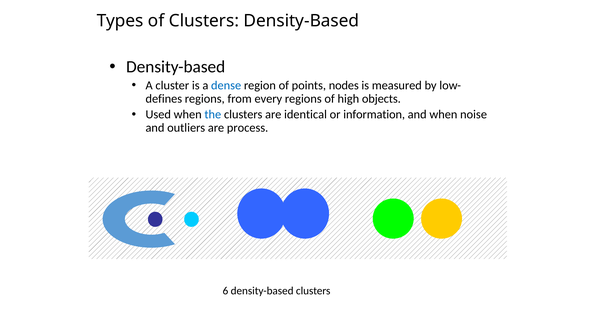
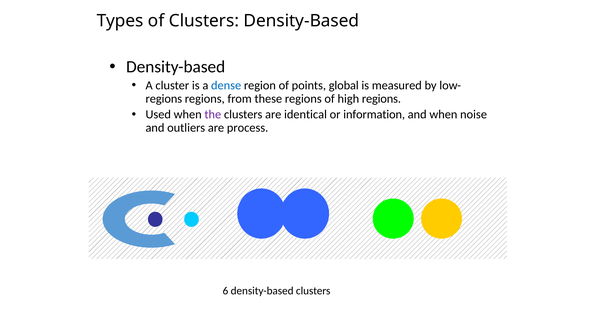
nodes: nodes -> global (344, 85)
defines: defines -> regions (164, 99)
every: every -> these (268, 99)
high objects: objects -> regions (381, 99)
the colour: blue -> purple (213, 115)
